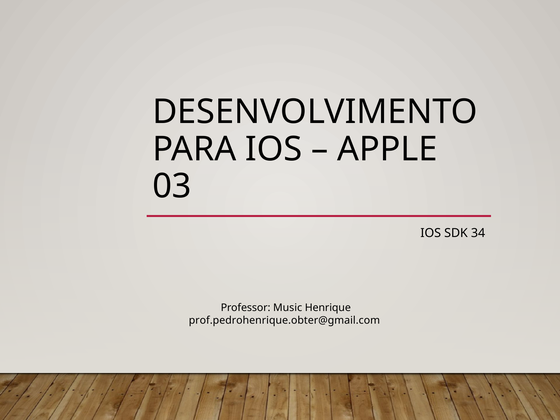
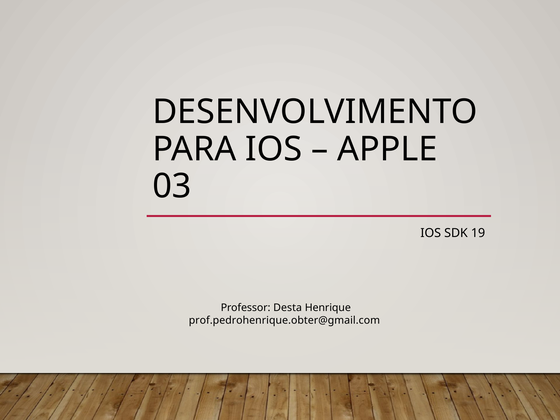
34: 34 -> 19 (478, 233)
Music: Music -> Desta (288, 308)
